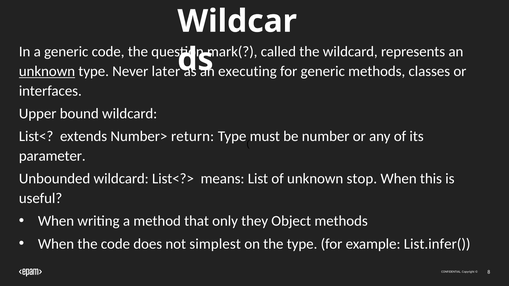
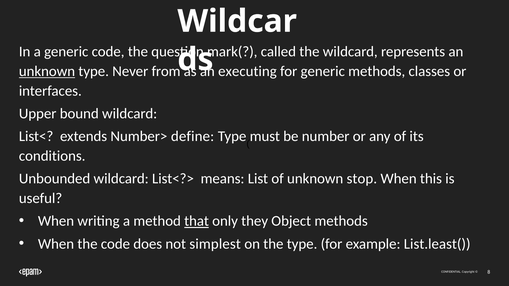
later: later -> from (166, 71)
return: return -> define (193, 137)
parameter: parameter -> conditions (52, 156)
that underline: none -> present (197, 221)
List.infer(: List.infer( -> List.least( (437, 244)
